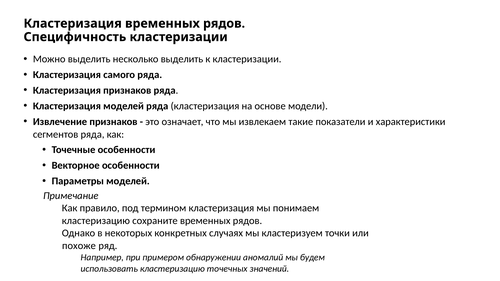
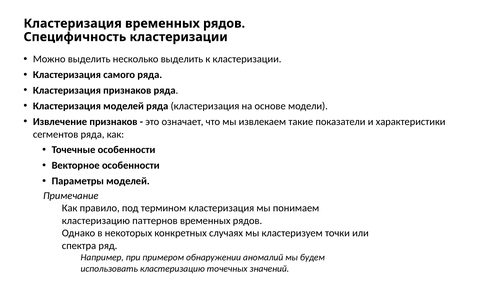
сохраните: сохраните -> паттернов (155, 221)
похоже: похоже -> спектра (79, 246)
